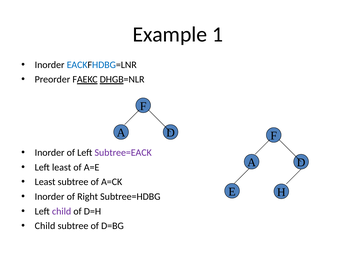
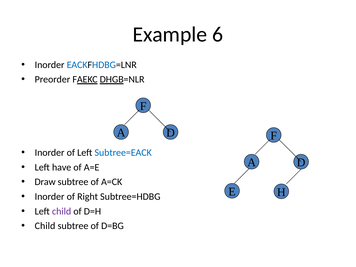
1: 1 -> 6 (218, 34)
Subtree=EACK colour: purple -> blue (123, 153)
Left least: least -> have (62, 167)
Least: Least -> Draw (45, 182)
